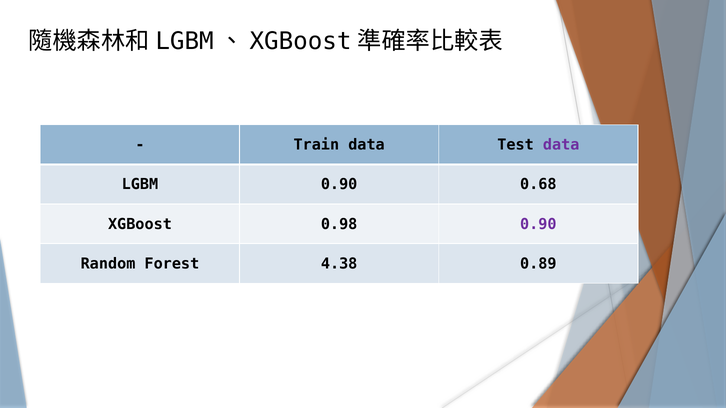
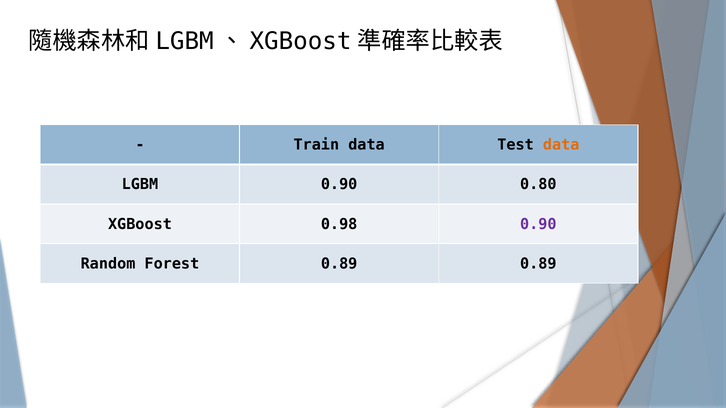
data colour: purple -> orange (561, 145)
0.68: 0.68 -> 0.80 (538, 185)
Forest 4.38: 4.38 -> 0.89 (339, 264)
